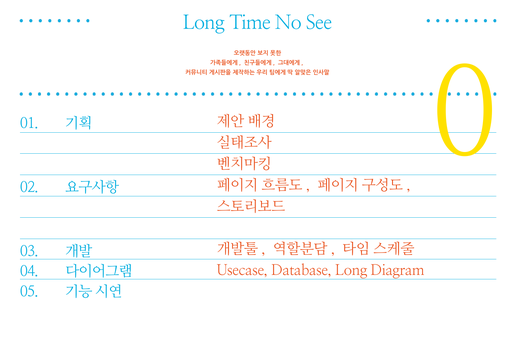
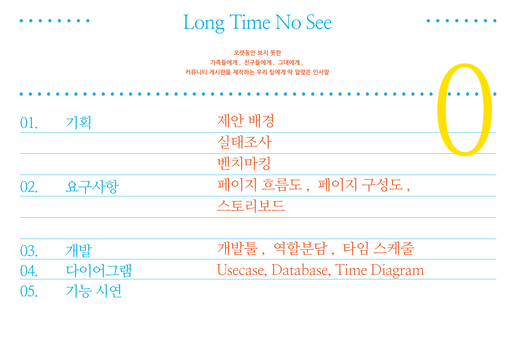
Database Long: Long -> Time (351, 270)
